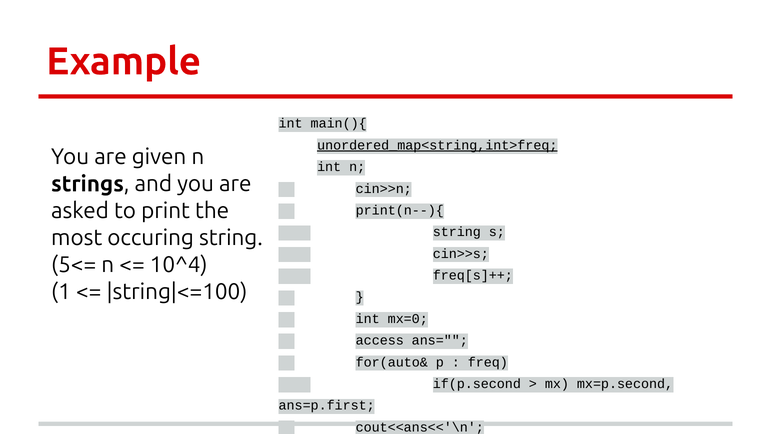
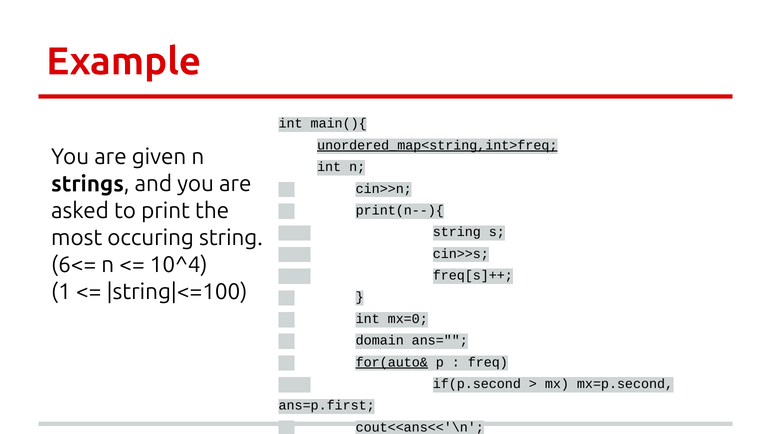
5<=: 5<= -> 6<= (74, 265)
access: access -> domain (380, 340)
for(auto& underline: none -> present (392, 362)
